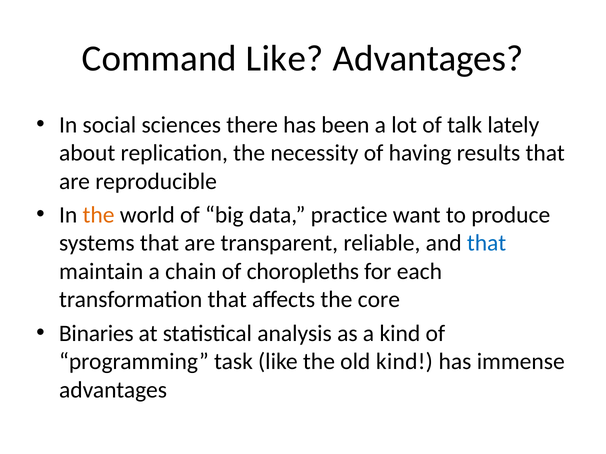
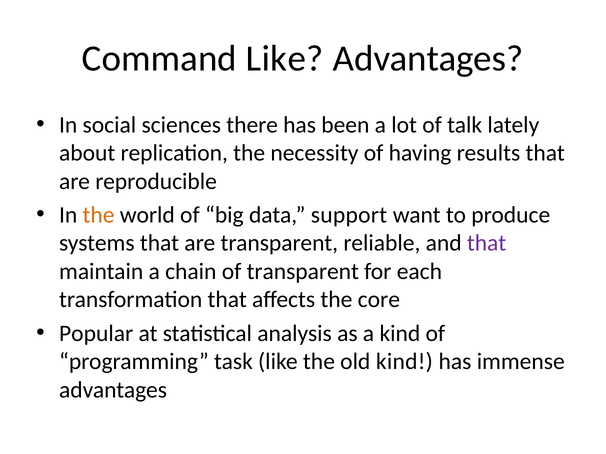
practice: practice -> support (349, 215)
that colour: blue -> purple (487, 243)
of choropleths: choropleths -> transparent (303, 272)
Binaries: Binaries -> Popular (96, 334)
